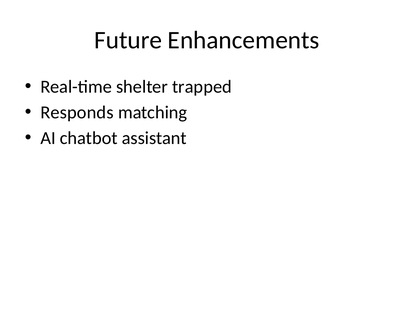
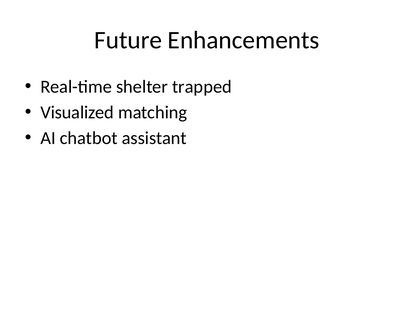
Responds: Responds -> Visualized (77, 113)
